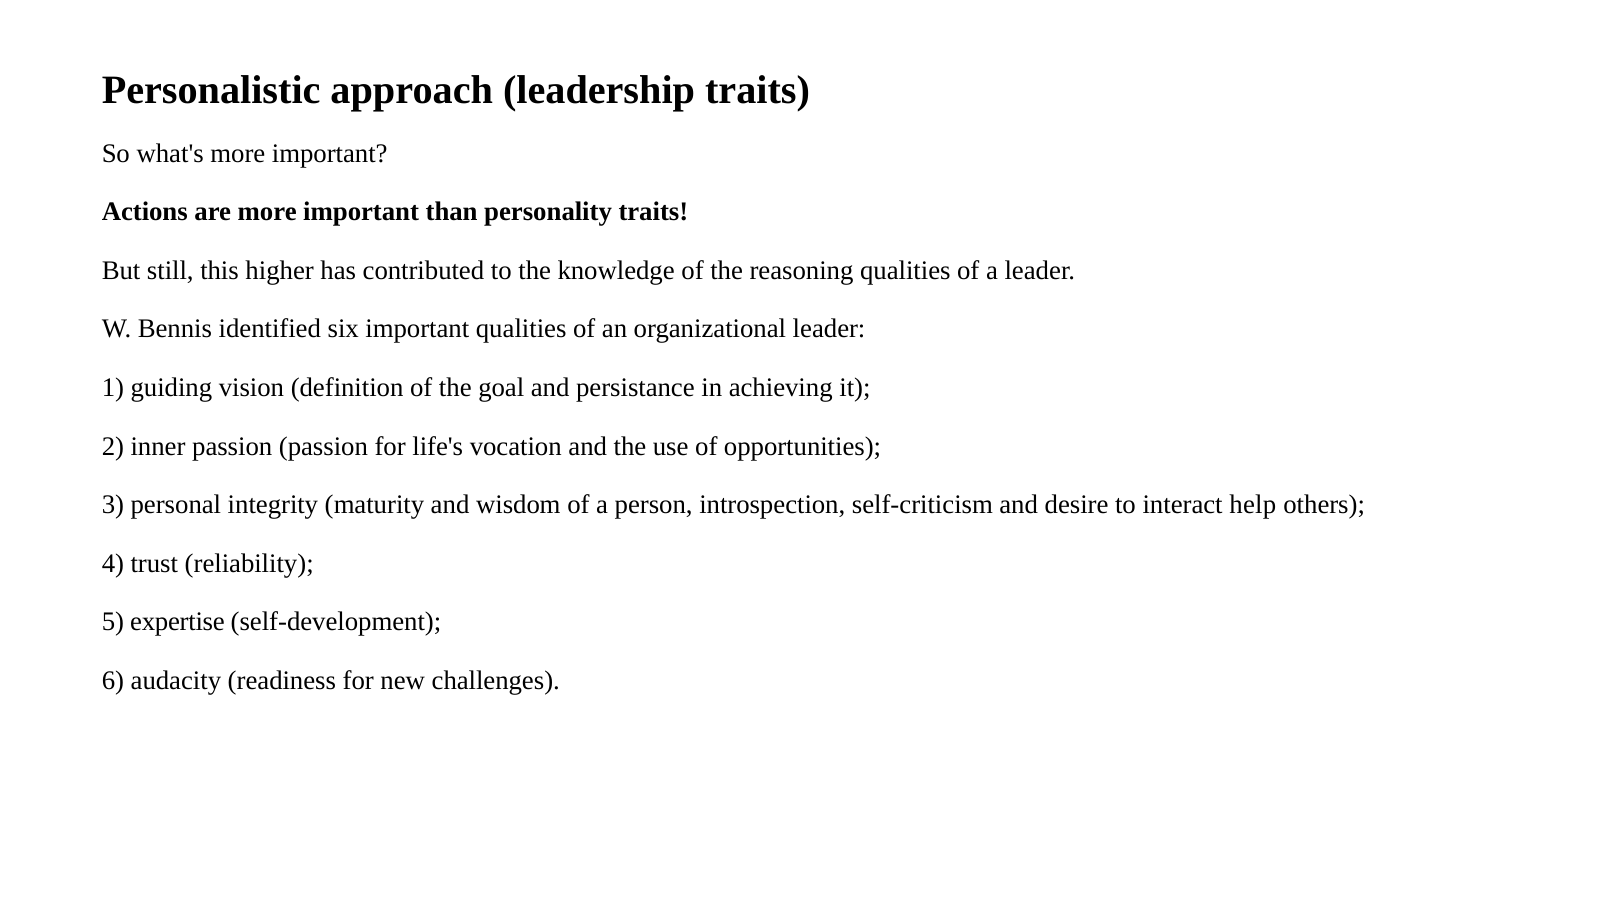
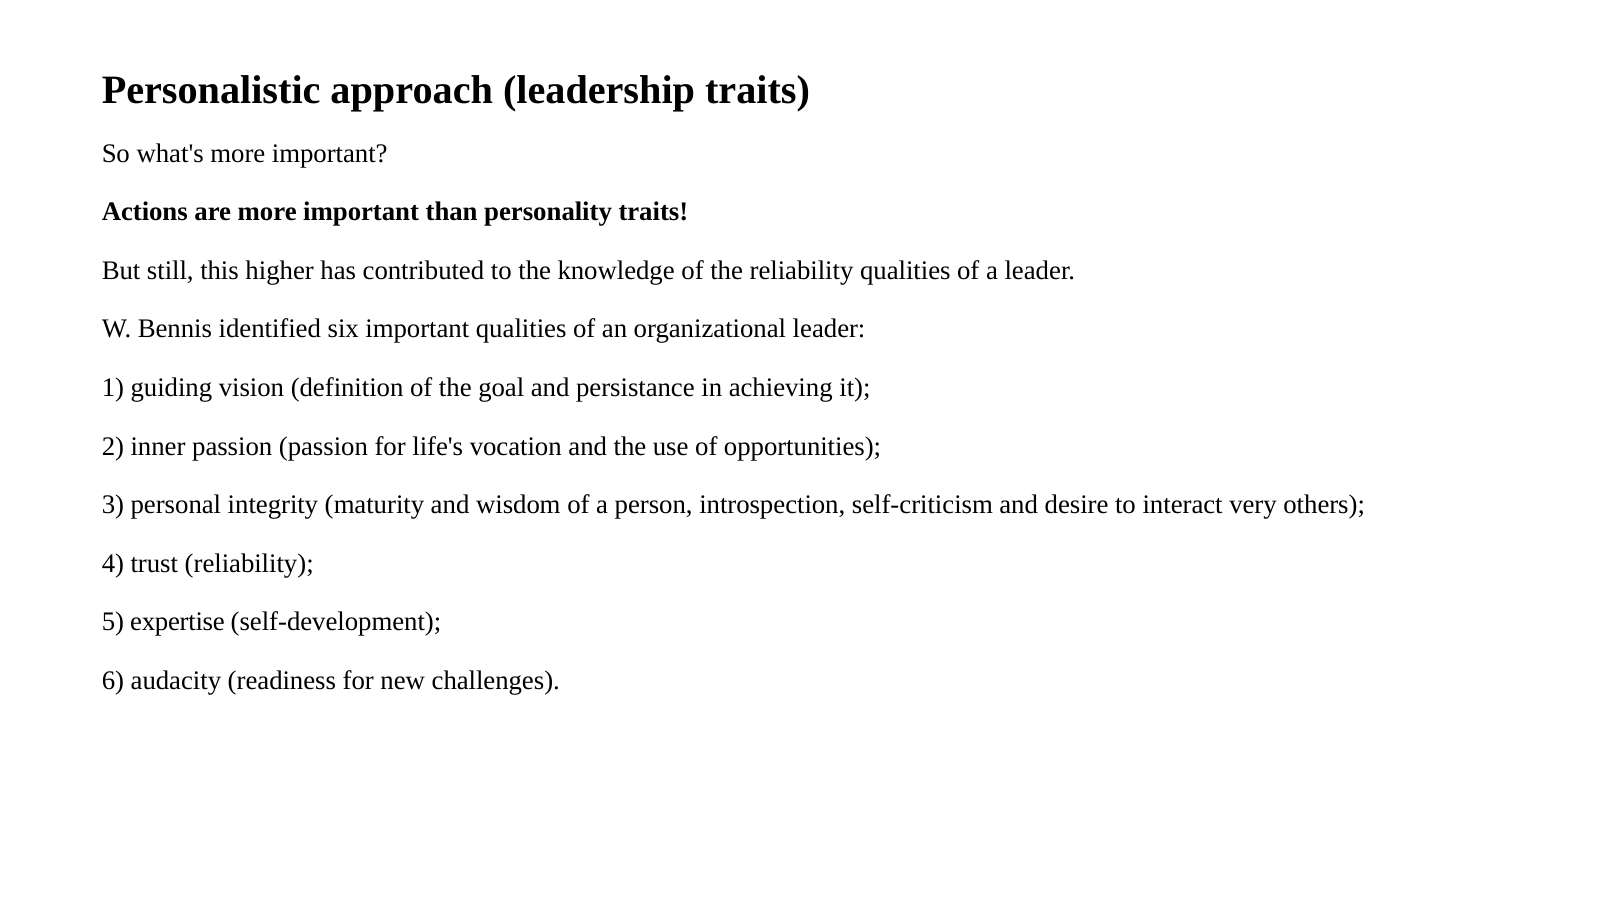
the reasoning: reasoning -> reliability (802, 270)
help: help -> very (1253, 505)
